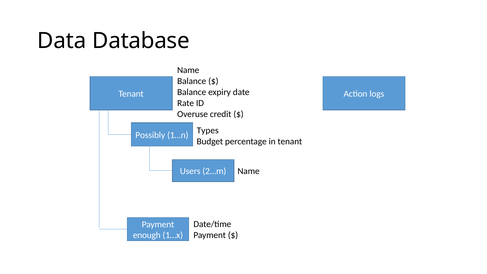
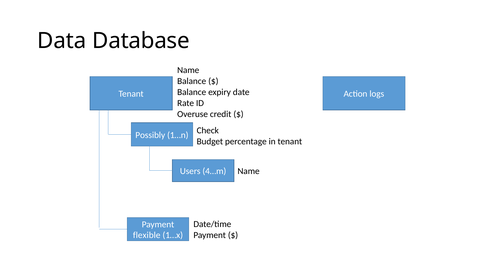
Types: Types -> Check (208, 131)
2…m: 2…m -> 4…m (214, 171)
enough: enough -> flexible (147, 235)
